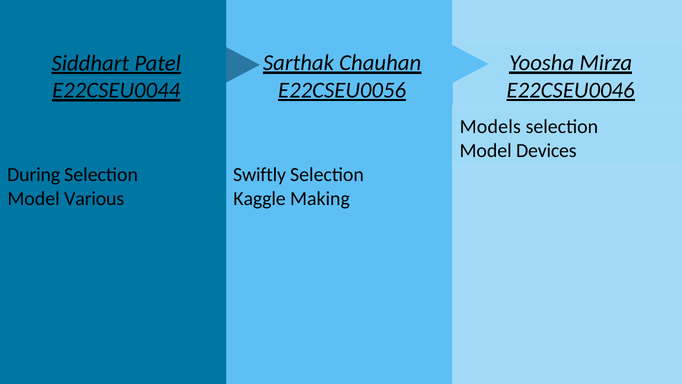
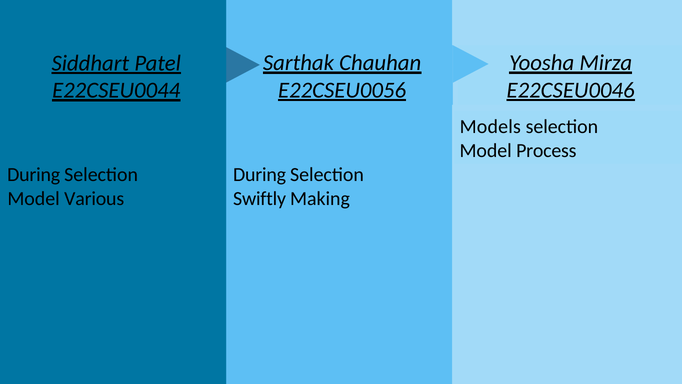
Devices: Devices -> Process (546, 150)
Swiftly: Swiftly -> During (260, 174)
Kaggle: Kaggle -> Swiftly (260, 198)
